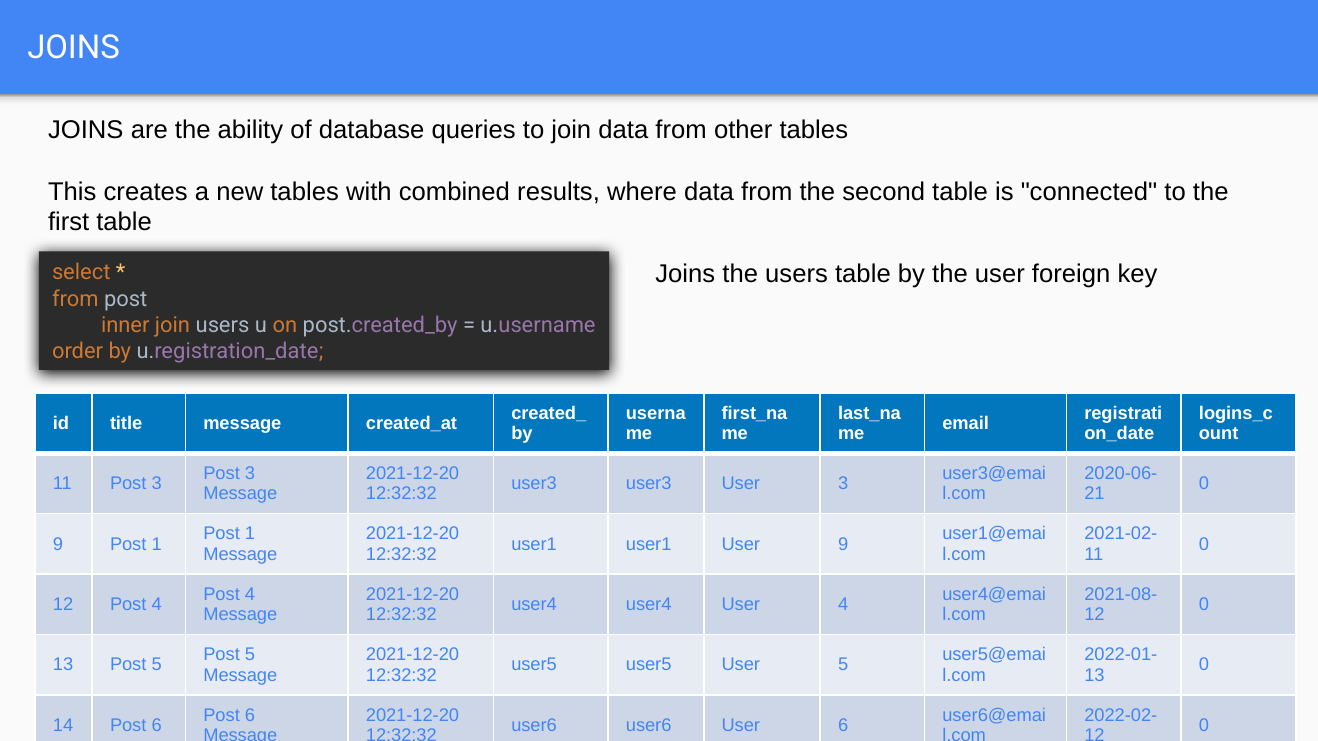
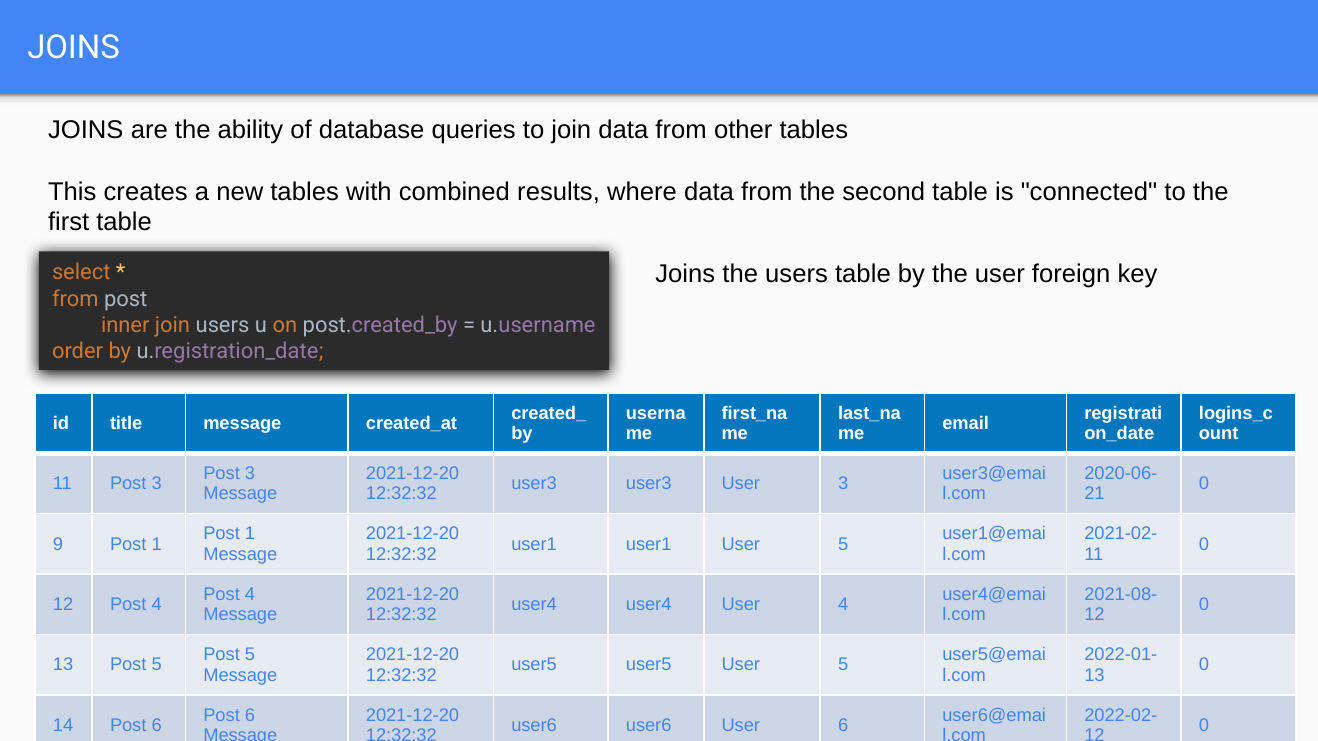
user1 User 9: 9 -> 5 (843, 544)
